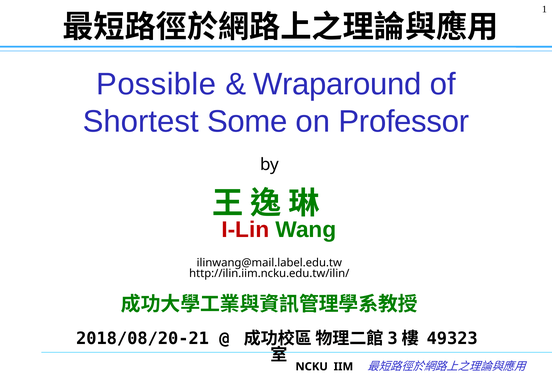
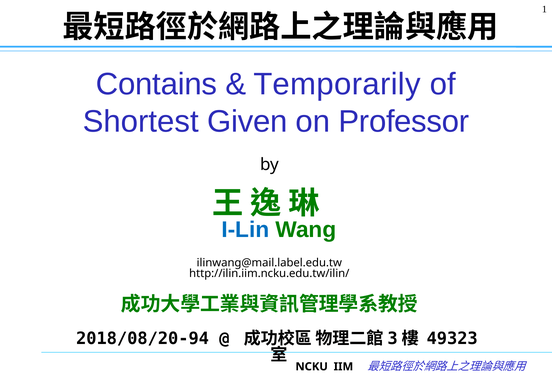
Possible: Possible -> Contains (156, 84)
Wraparound: Wraparound -> Temporarily (337, 84)
Some: Some -> Given (247, 122)
I-Lin colour: red -> blue (245, 230)
2018/08/20-21: 2018/08/20-21 -> 2018/08/20-94 (143, 339)
